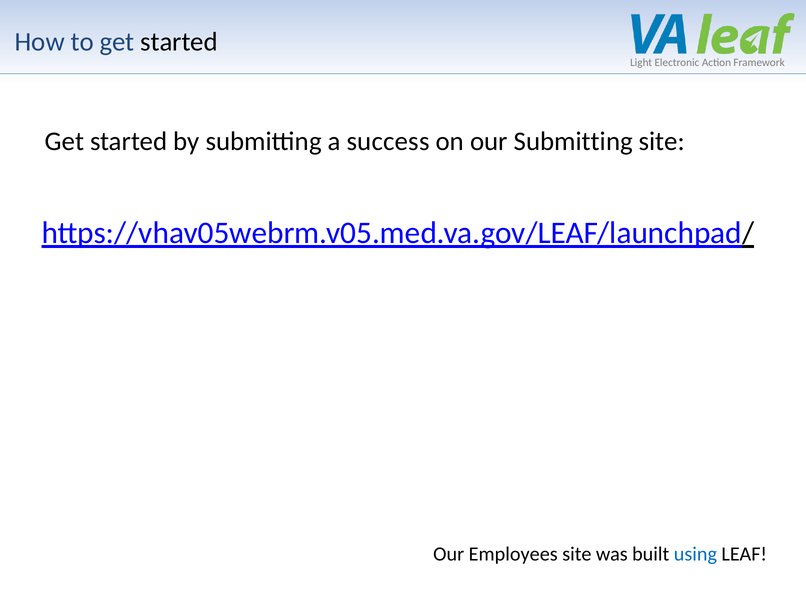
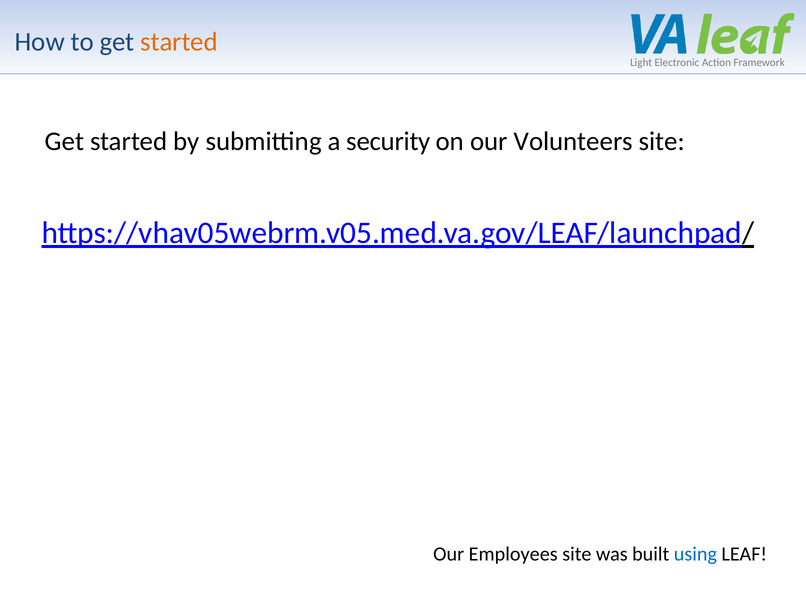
started colour: black -> orange (179, 42)
success: success -> security (388, 142)
our Submitting: Submitting -> Volunteers (573, 142)
